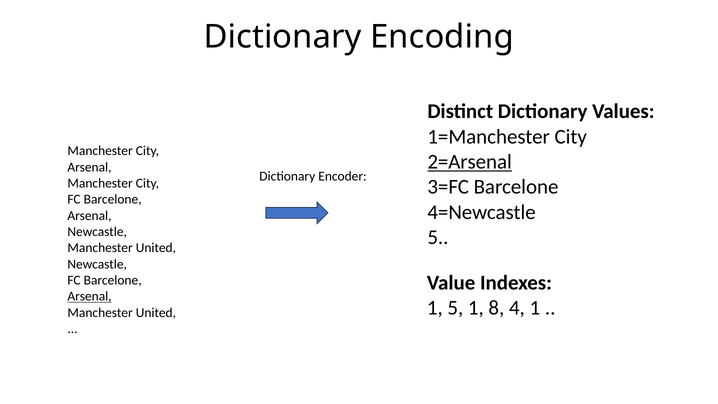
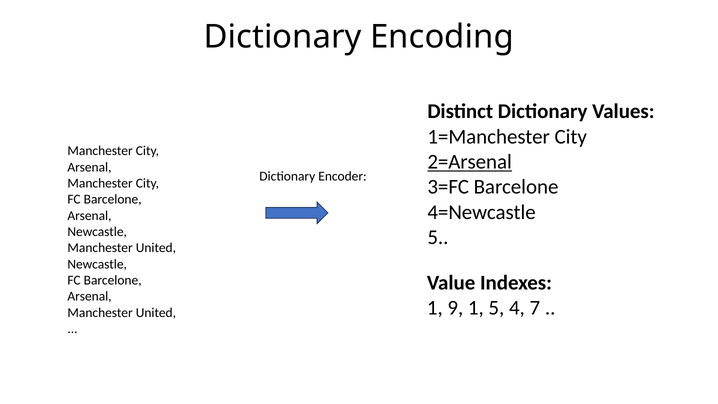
Arsenal underline: present -> none (90, 296)
1 5: 5 -> 9 (455, 308)
1 8: 8 -> 5 (496, 308)
4 1: 1 -> 7 (535, 308)
